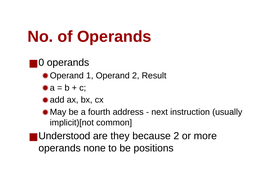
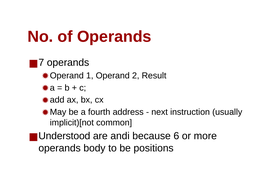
0: 0 -> 7 (41, 62)
they: they -> andi (120, 136)
because 2: 2 -> 6 (176, 136)
none: none -> body (94, 148)
